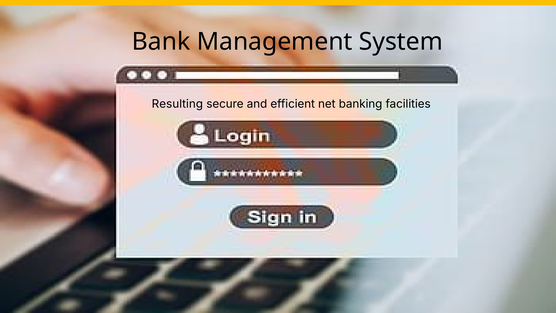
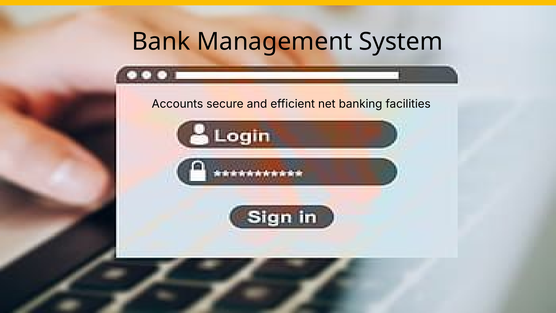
Resulting: Resulting -> Accounts (177, 104)
